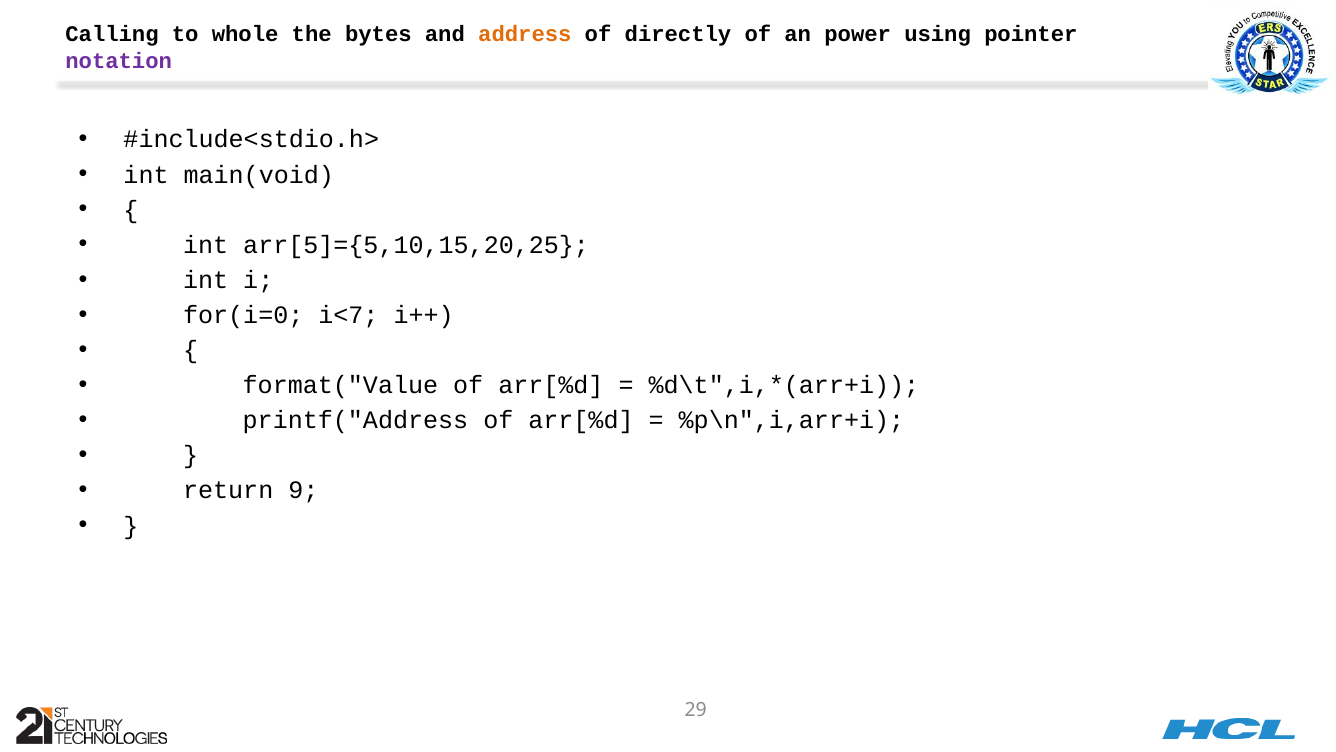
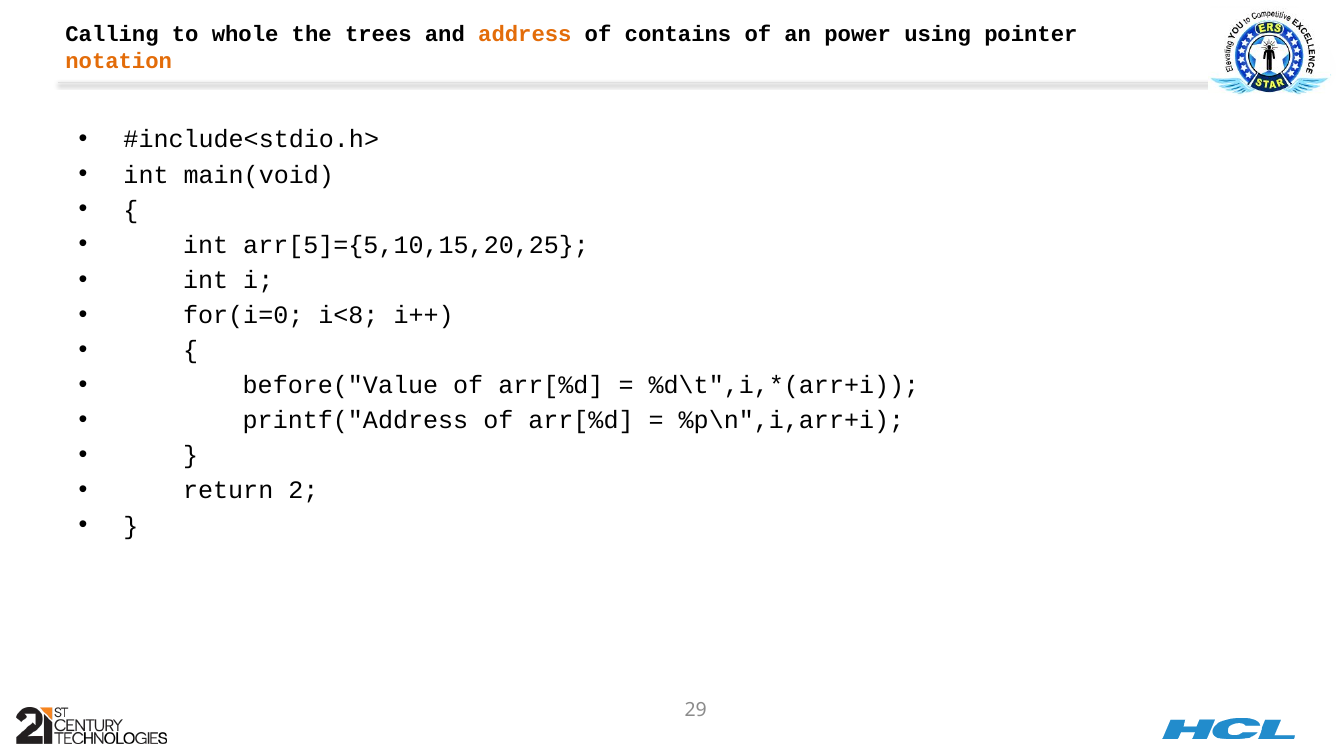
bytes: bytes -> trees (378, 34)
directly: directly -> contains (678, 34)
notation colour: purple -> orange (119, 61)
i<7: i<7 -> i<8 (348, 315)
format("Value: format("Value -> before("Value (340, 385)
9: 9 -> 2 (303, 490)
